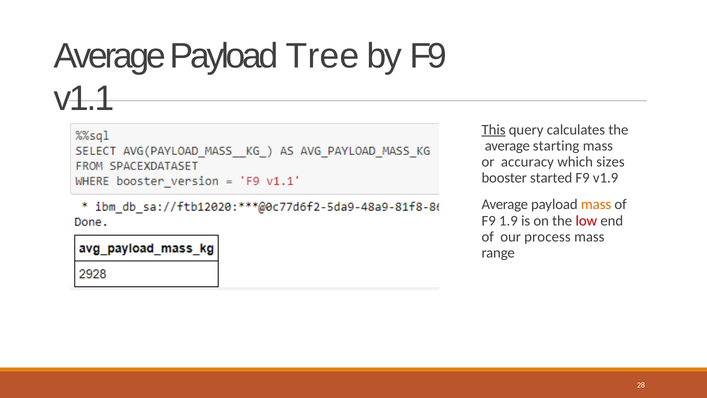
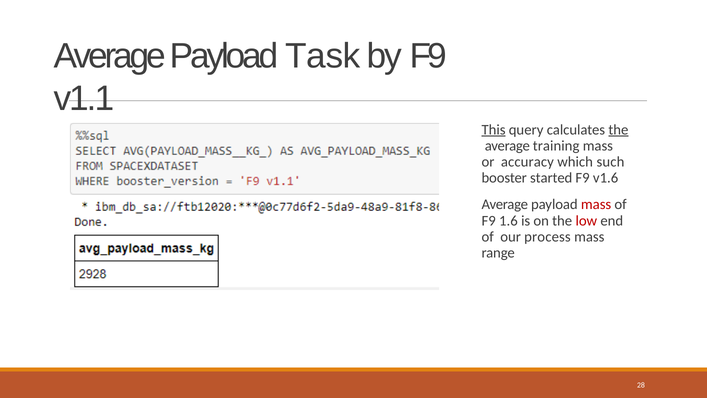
Tree: Tree -> Task (323, 56)
the underline: none -> present (618, 130)
starting: starting -> training (556, 146)
sizes: sizes -> such (611, 162)
v1.9: v1.9 -> v1.6 (606, 178)
mass colour: orange -> red (596, 204)
1.9: 1.9 -> 1.6 (508, 220)
